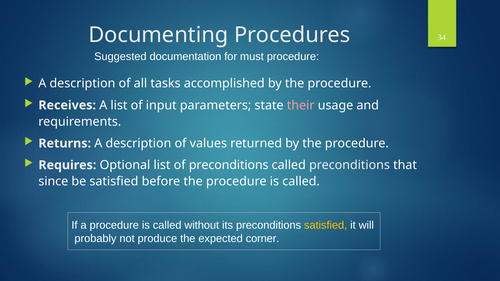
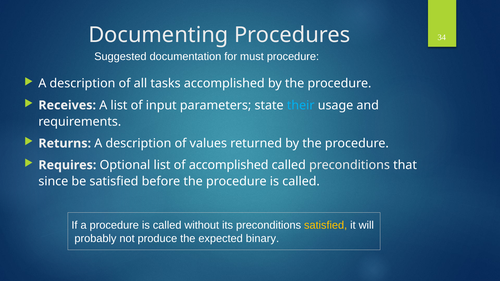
their colour: pink -> light blue (301, 105)
of preconditions: preconditions -> accomplished (229, 165)
corner: corner -> binary (262, 239)
